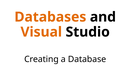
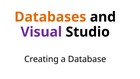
Visual colour: orange -> purple (41, 32)
